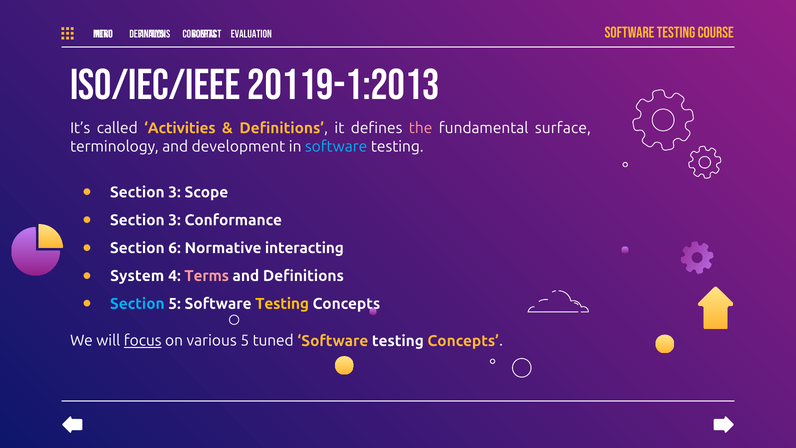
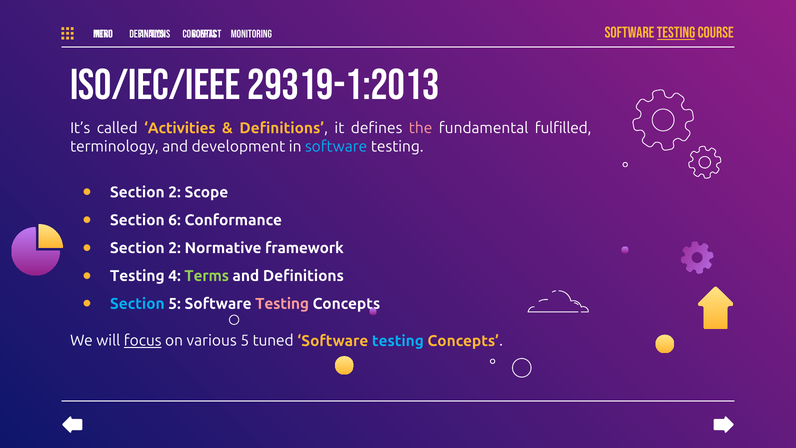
Evaluation: Evaluation -> Monitoring (251, 34)
testing underline: none -> present (676, 33)
20119-1:2013: 20119-1:2013 -> 29319-1:2013 (344, 85)
surface: surface -> fulfilled (563, 128)
3: 3 -> 2 (175, 192)
3: 3 -> 6 (175, 220)
6: 6 -> 2 (175, 248)
interacting: interacting -> framework (304, 248)
System: System -> Testing (137, 276)
Terms colour: pink -> light green (207, 276)
Testing colour: yellow -> pink (282, 304)
testing colour: white -> light blue (398, 341)
